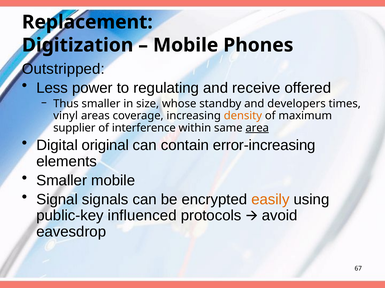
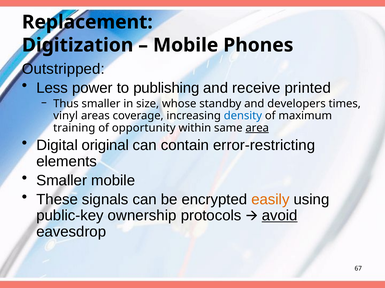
regulating: regulating -> publishing (166, 88)
offered: offered -> printed (308, 88)
density colour: orange -> blue (243, 116)
supplier: supplier -> training (74, 128)
interference: interference -> opportunity (144, 128)
error-increasing: error-increasing -> error-restricting (264, 146)
Signal: Signal -> These (57, 200)
influenced: influenced -> ownership (142, 216)
avoid underline: none -> present (280, 216)
